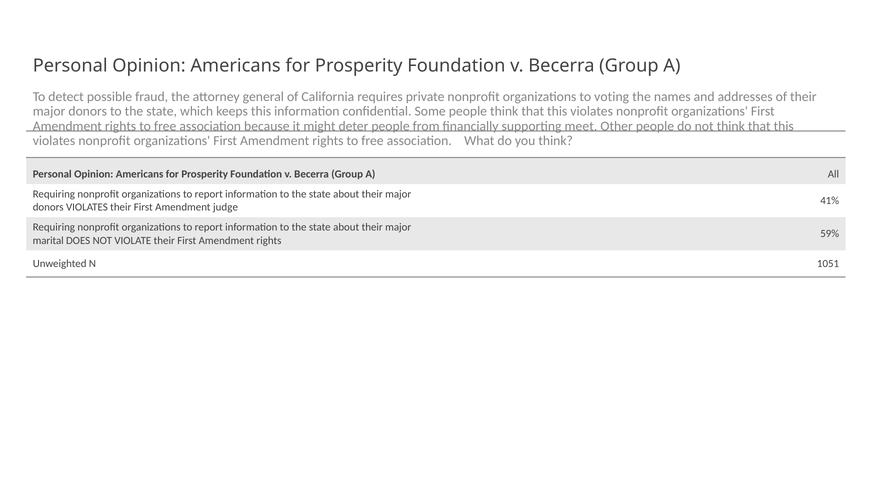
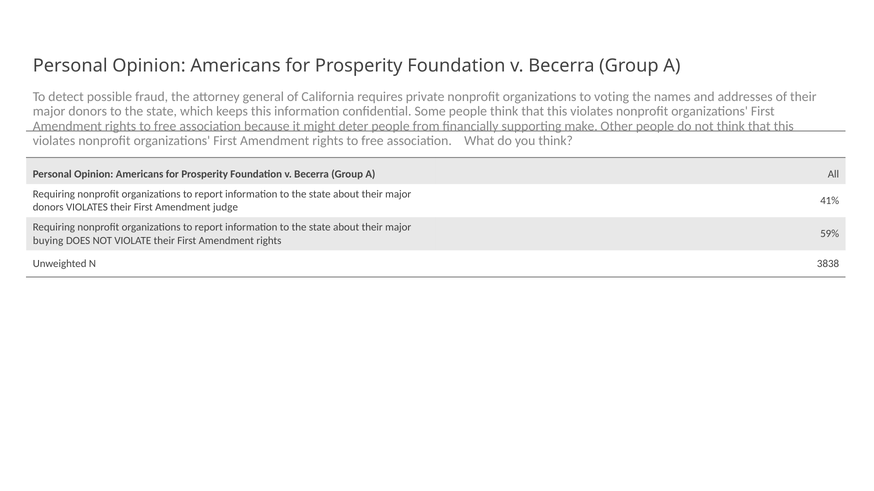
meet: meet -> make (581, 126)
marital: marital -> buying (48, 241)
1051: 1051 -> 3838 (828, 264)
